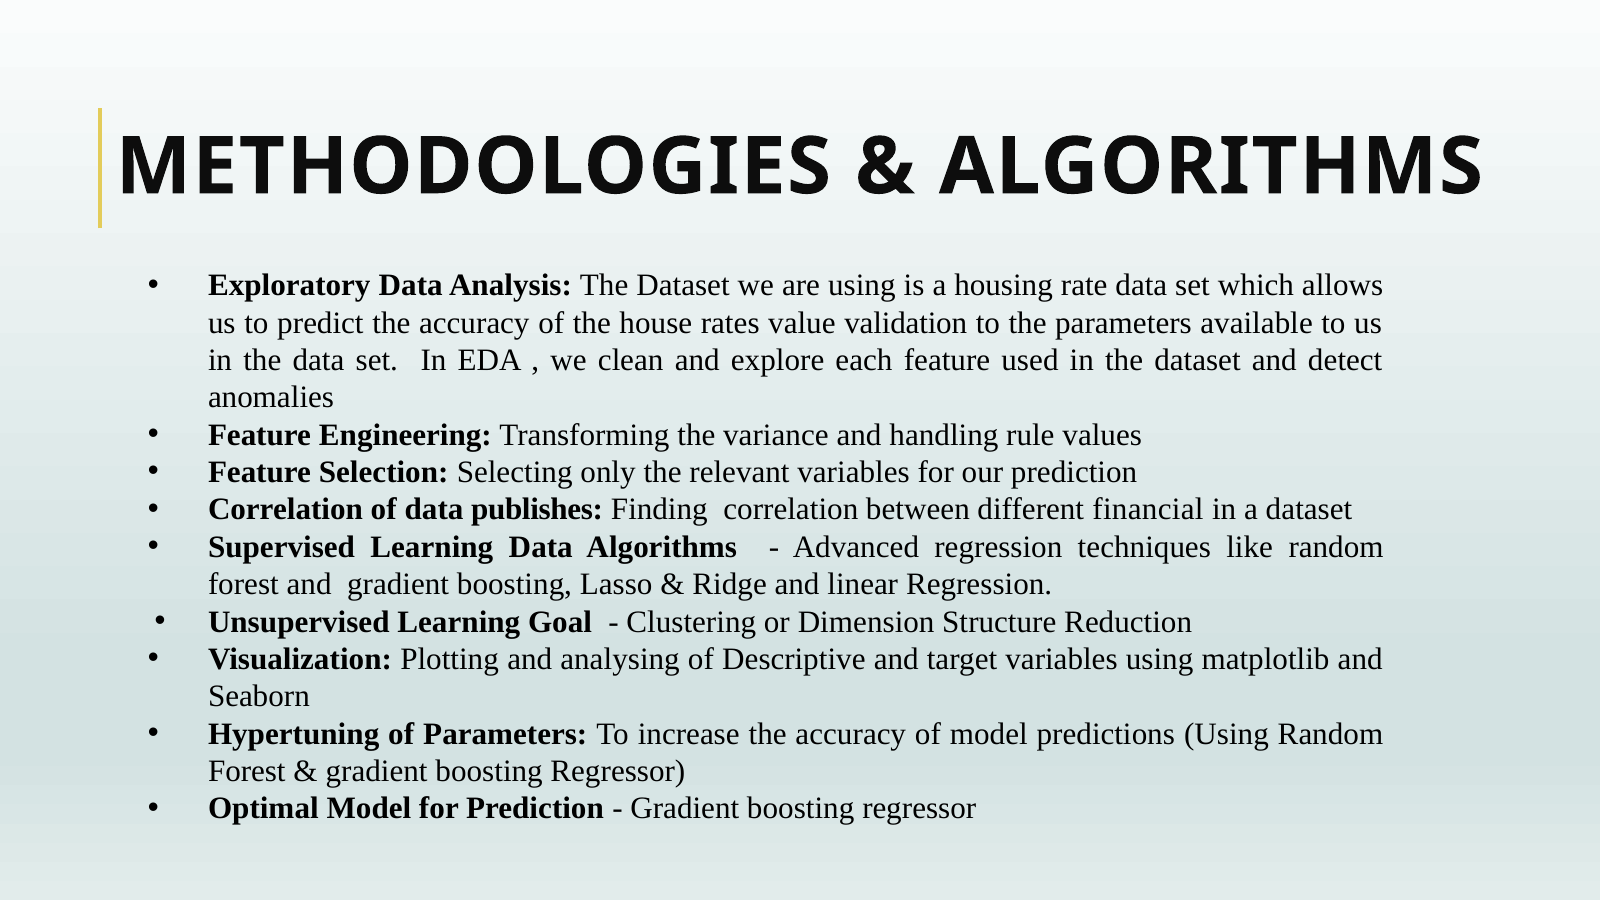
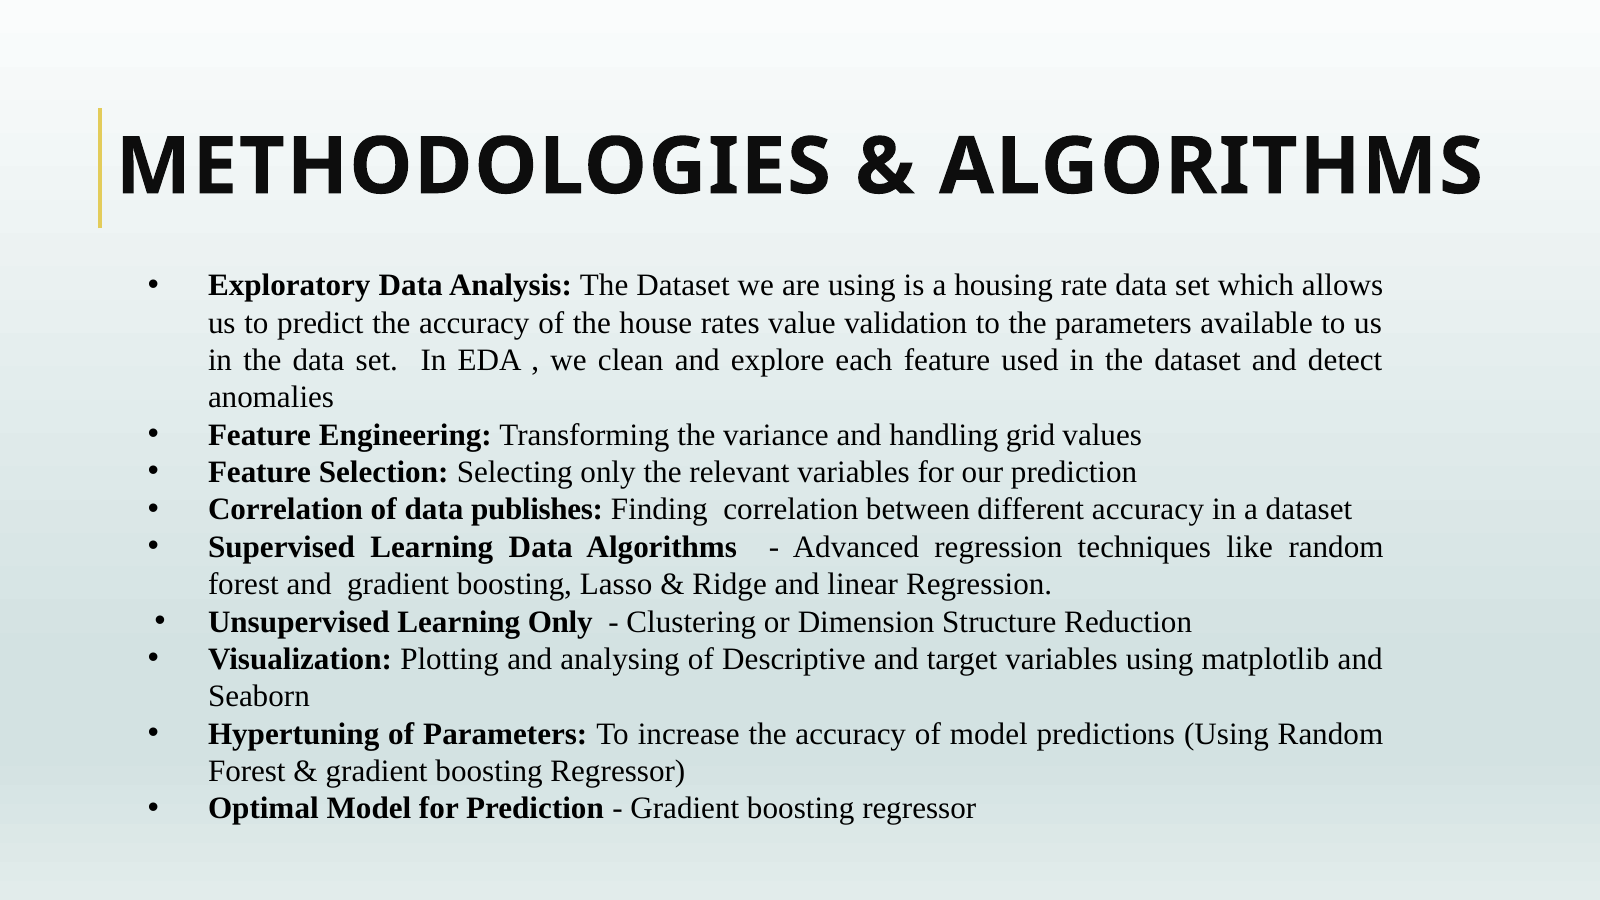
rule: rule -> grid (1031, 435)
different financial: financial -> accuracy (1148, 510)
Learning Goal: Goal -> Only (560, 622)
